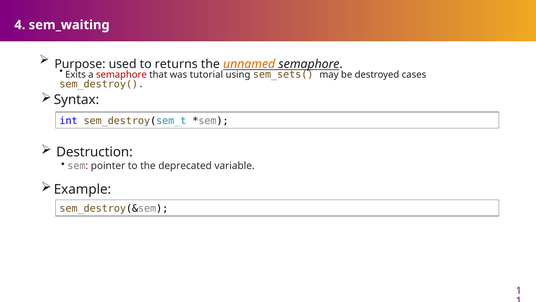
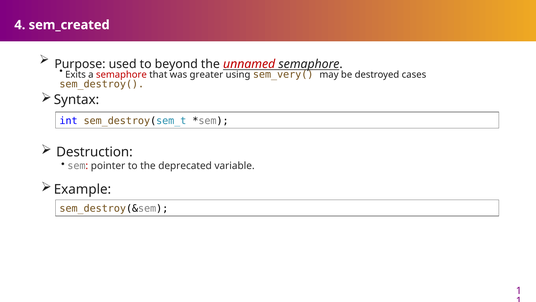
sem_waiting: sem_waiting -> sem_created (69, 25)
returns: returns -> beyond (176, 64)
unnamed colour: orange -> red (249, 64)
tutorial: tutorial -> greater (206, 75)
sem_sets(: sem_sets( -> sem_very( (283, 74)
